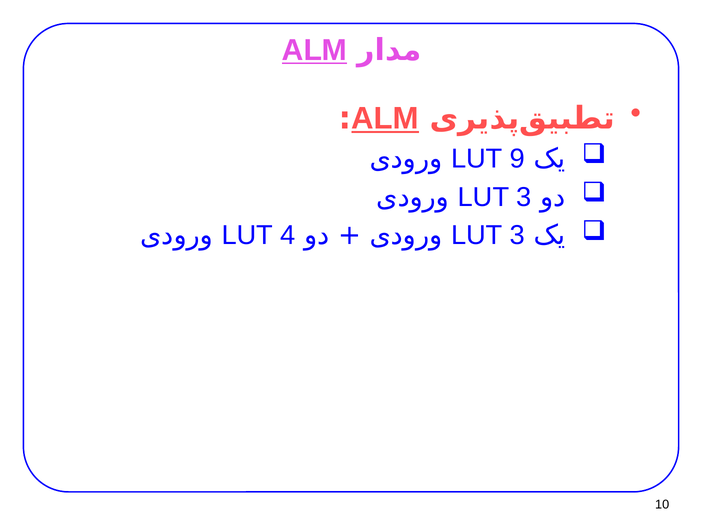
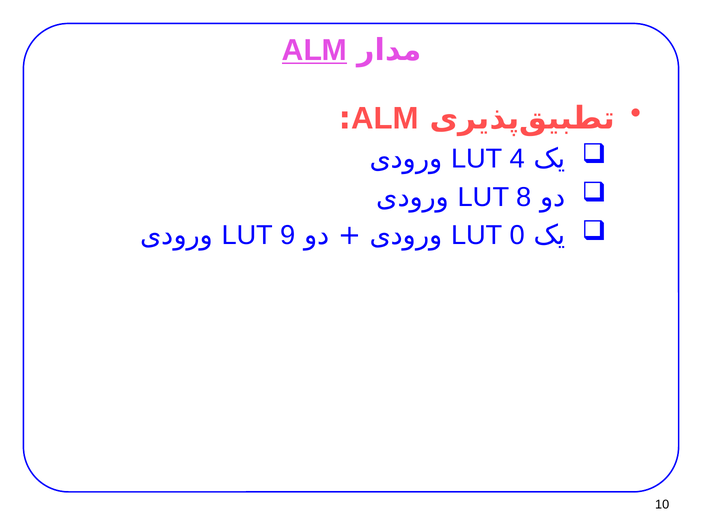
ALM underline: present -> none (385, 118)
9: 9 -> 4 (517, 159)
3: 3 -> 8 (524, 197)
4: 4 -> 9 (288, 235)
3: 3 -> 0 (517, 235)
